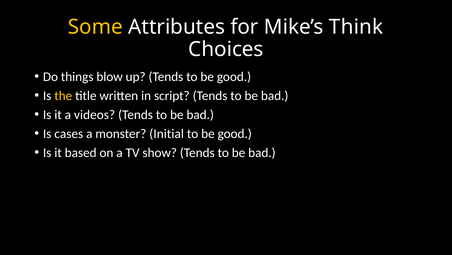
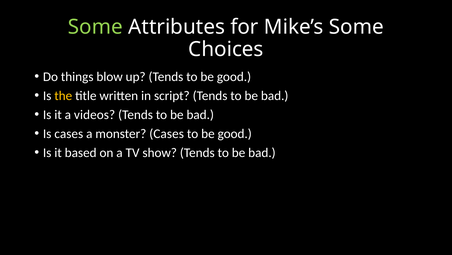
Some colour: yellow -> light green (95, 27)
Mike’s Think: Think -> Some (356, 27)
monster Initial: Initial -> Cases (167, 133)
